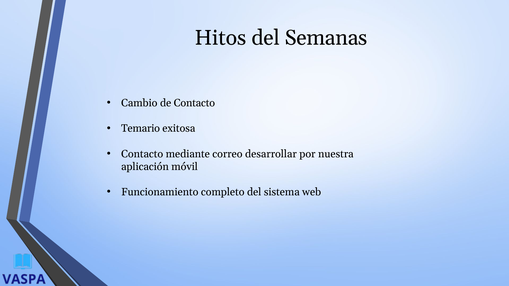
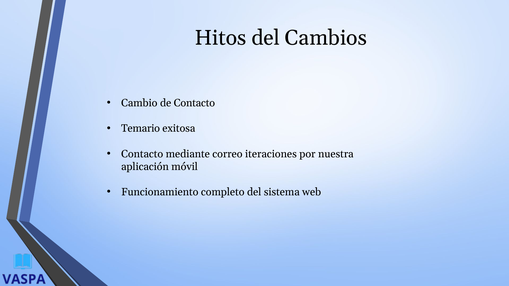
Semanas: Semanas -> Cambios (326, 38)
desarrollar: desarrollar -> iteraciones (271, 154)
